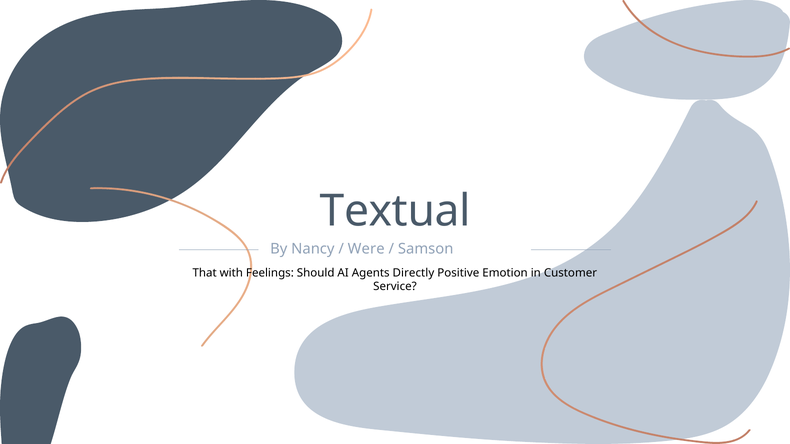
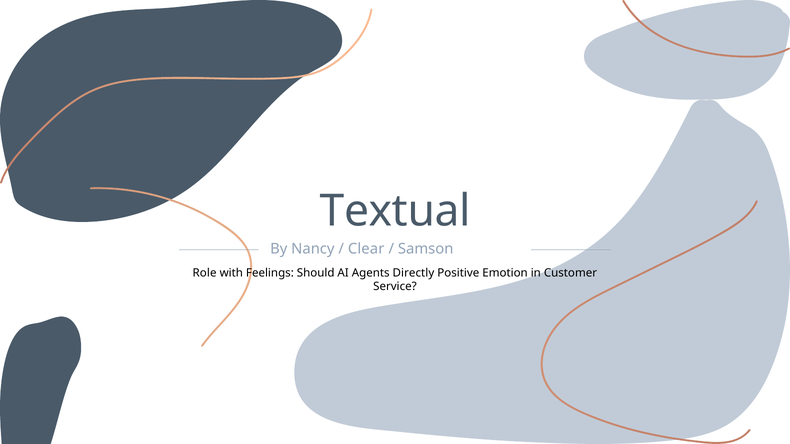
Were: Were -> Clear (366, 249)
That: That -> Role (205, 273)
